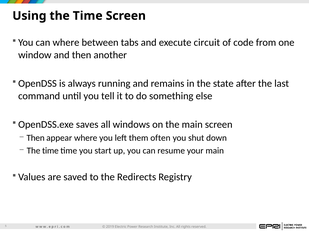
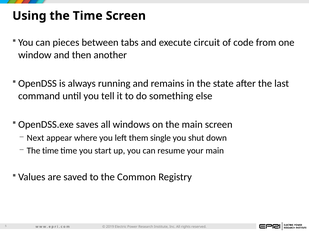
can where: where -> pieces (66, 42)
Then: Then -> Next (35, 138)
often: often -> single (161, 138)
Redirects: Redirects -> Common (137, 177)
